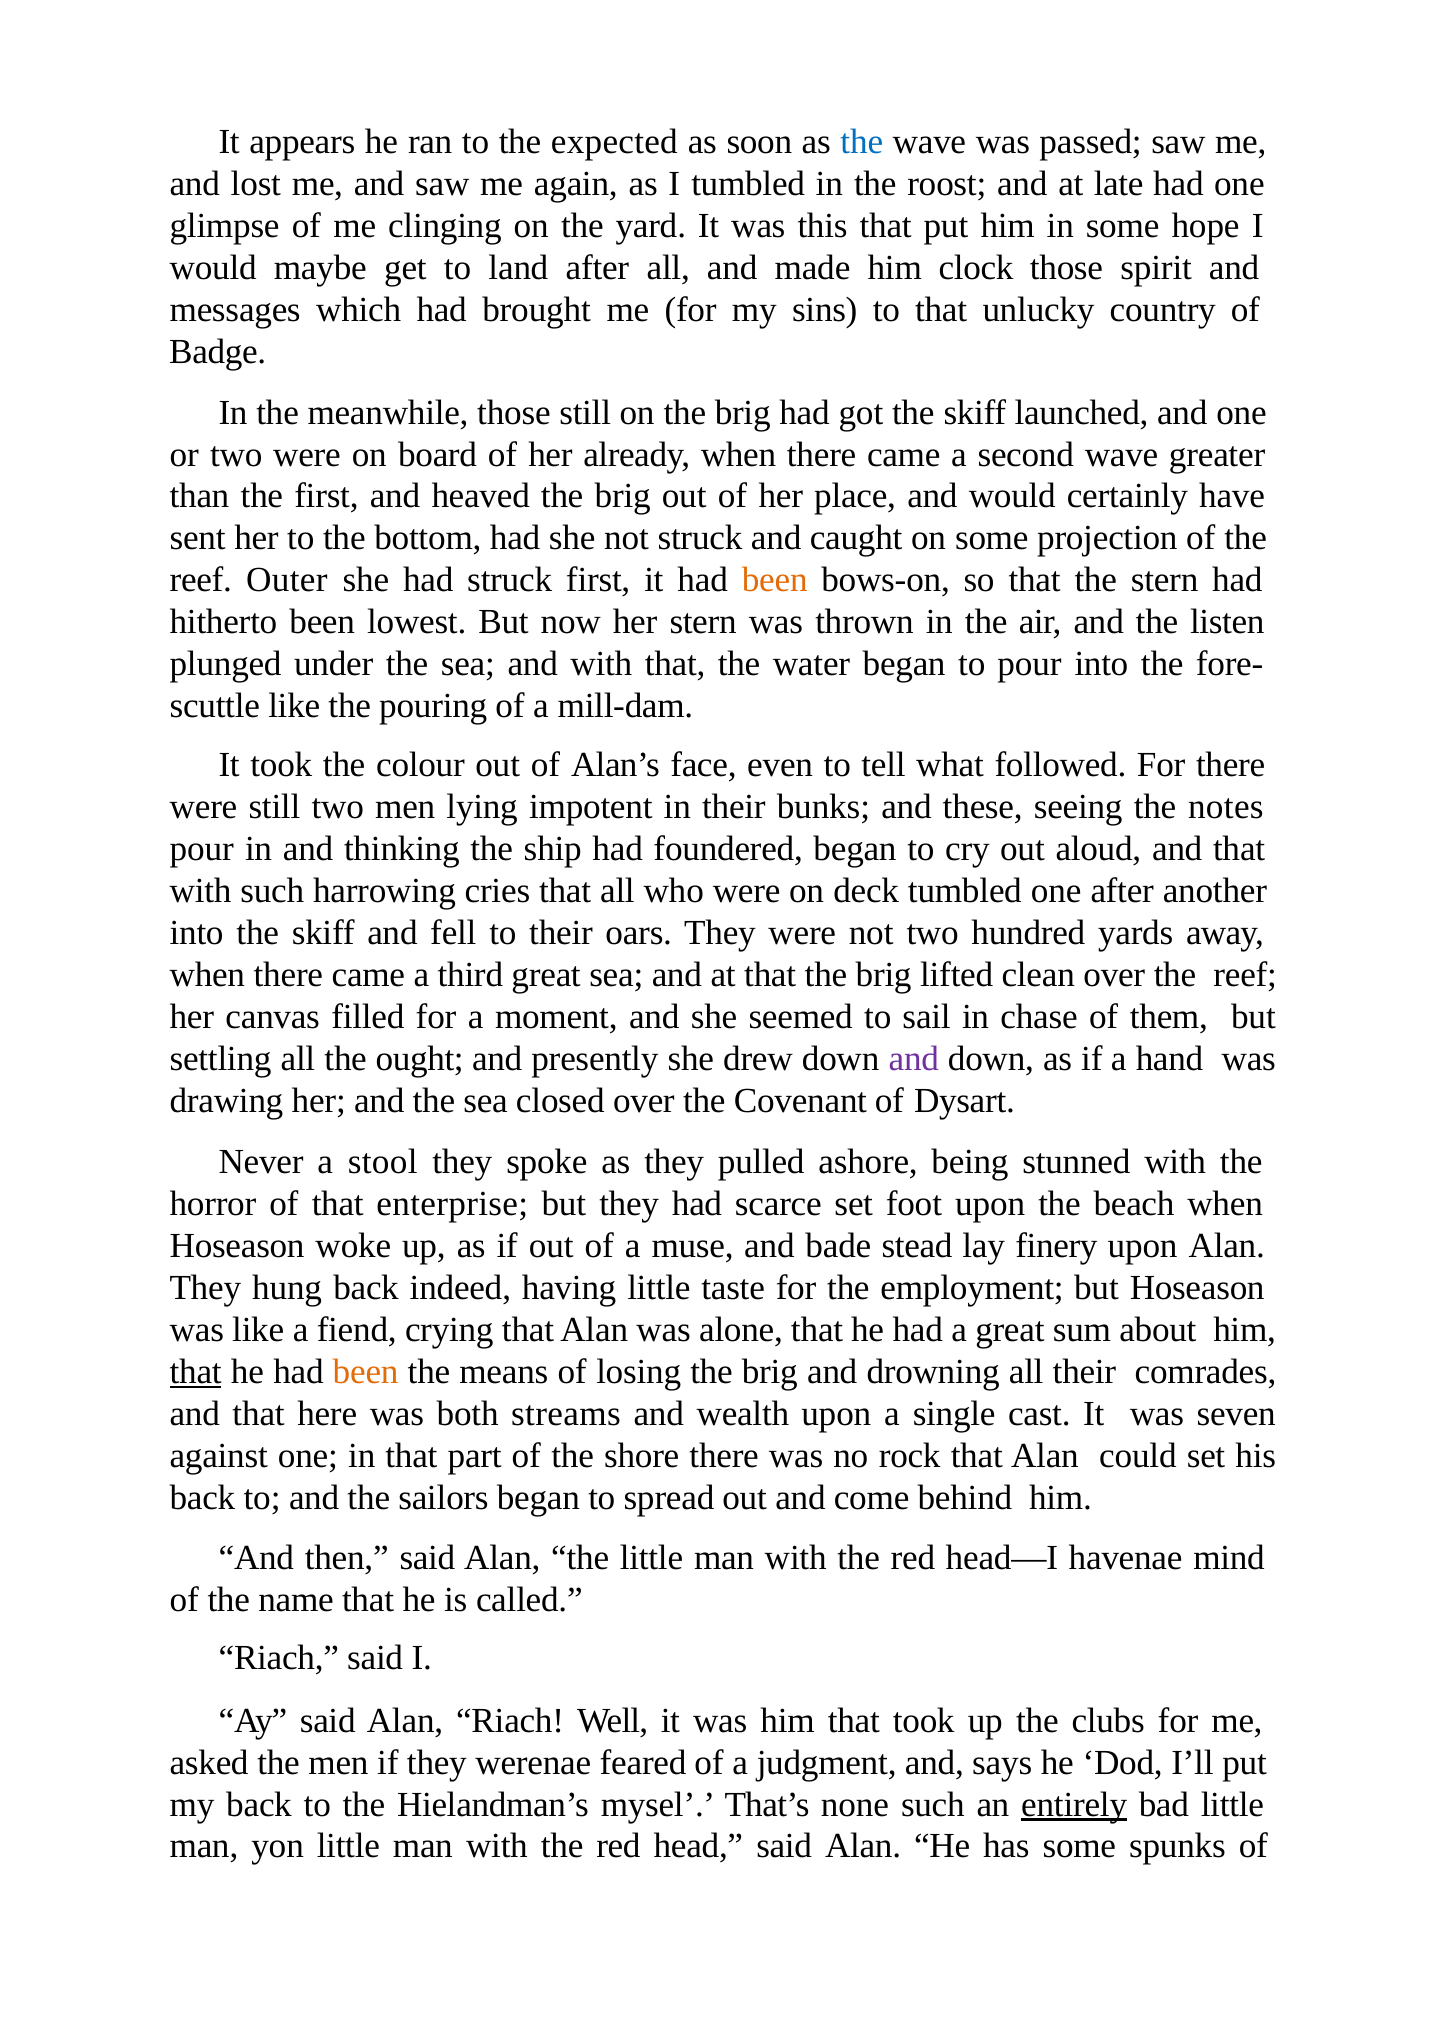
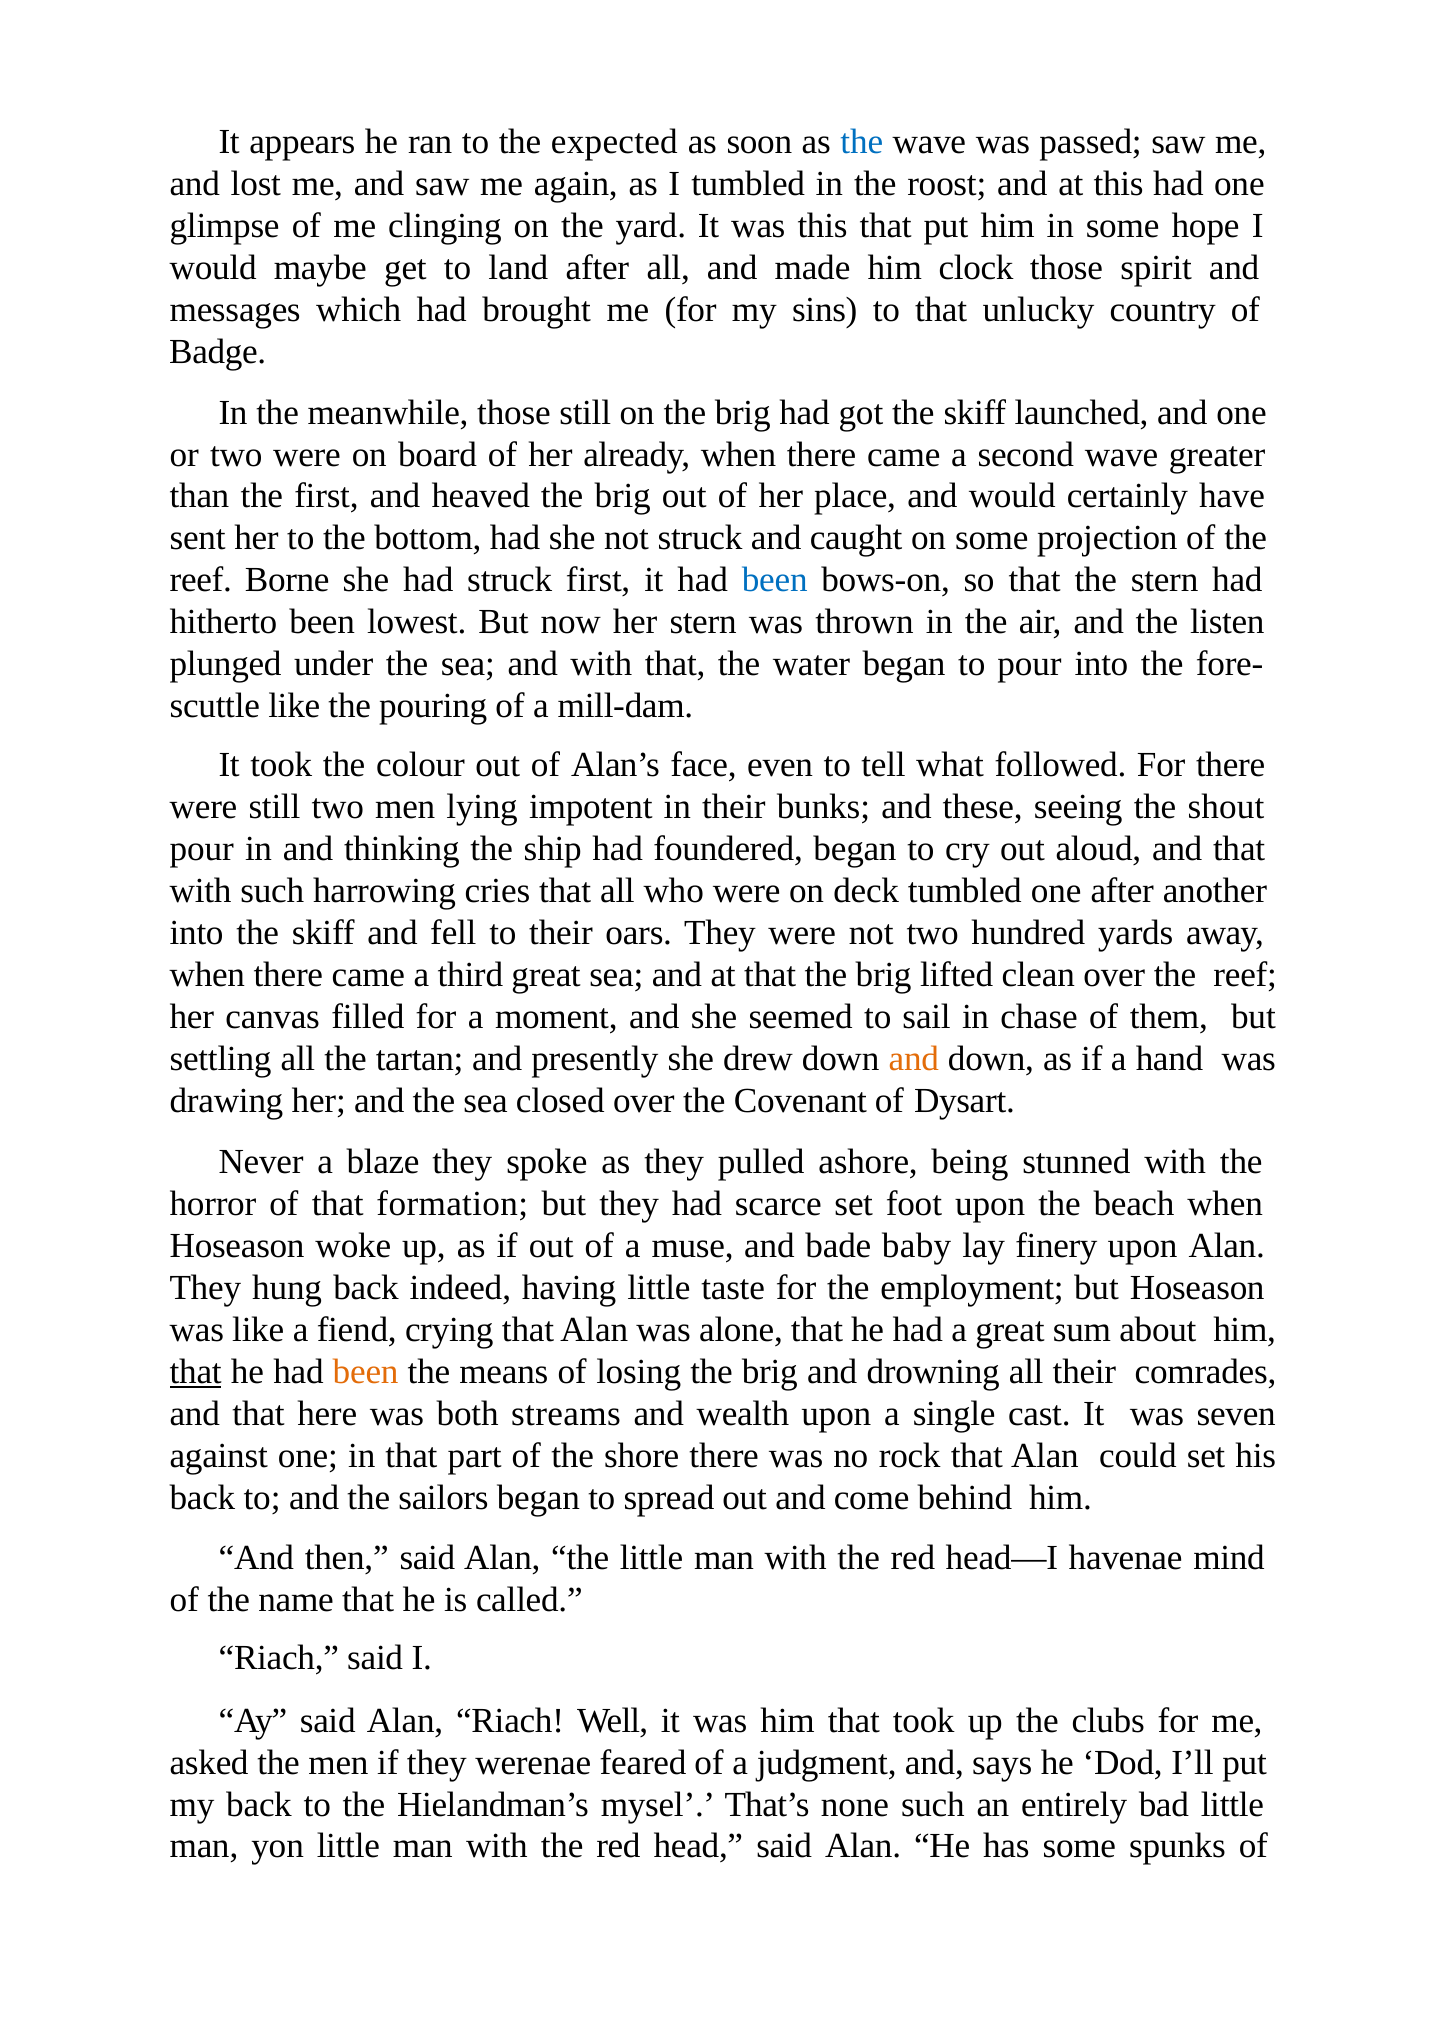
at late: late -> this (1119, 184)
Outer: Outer -> Borne (287, 580)
been colour: orange -> blue (775, 580)
notes: notes -> shout (1226, 807)
ought: ought -> tartan (420, 1058)
and colour: purple -> orange (914, 1058)
stool: stool -> blaze (383, 1161)
enterprise: enterprise -> formation (452, 1203)
stead: stead -> baby (917, 1245)
entirely underline: present -> none (1074, 1804)
